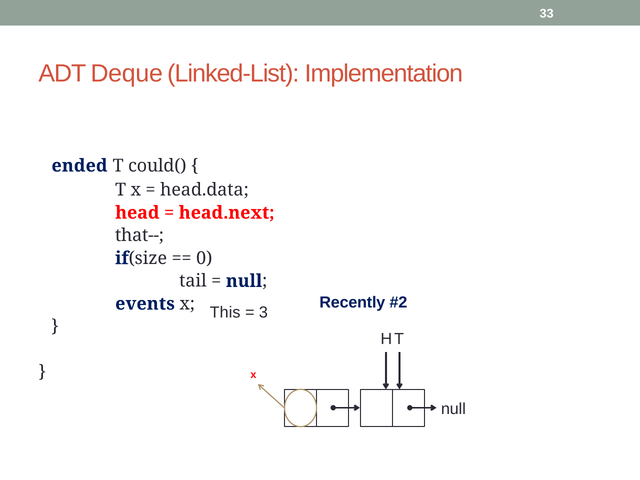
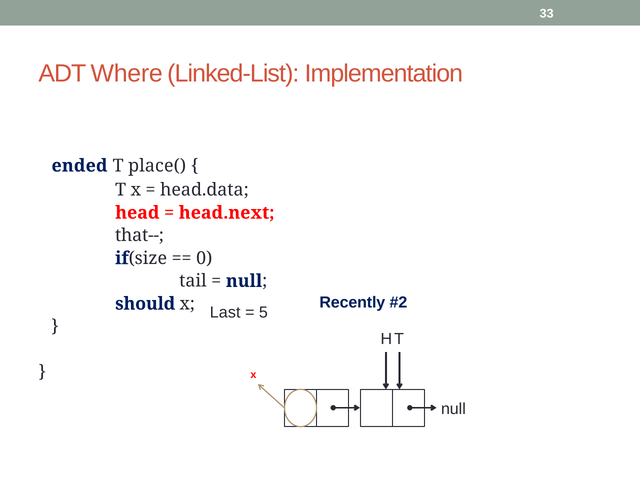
Deque: Deque -> Where (127, 74)
could(: could( -> place( (157, 166)
events: events -> should (145, 304)
This: This -> Last (225, 313)
3: 3 -> 5 (263, 313)
